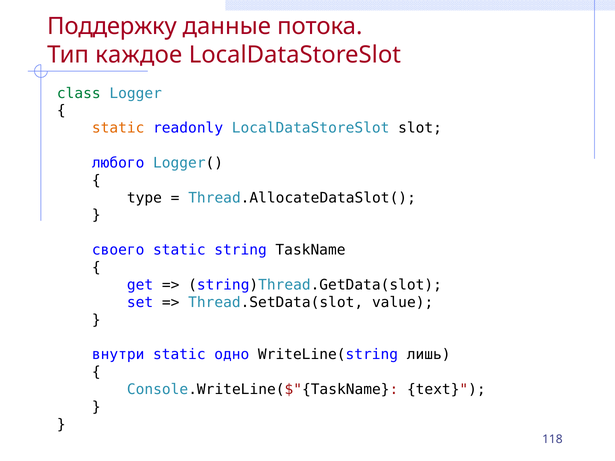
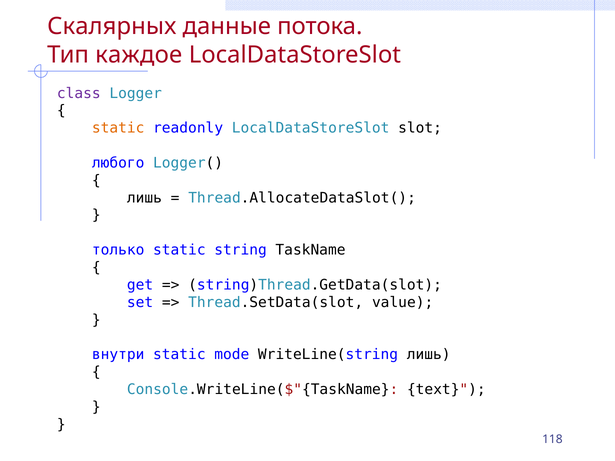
Поддержку: Поддержку -> Скалярных (112, 26)
class colour: green -> purple (79, 93)
type: type -> лишь (144, 198)
своего: своего -> только (118, 250)
одно: одно -> mode (232, 355)
